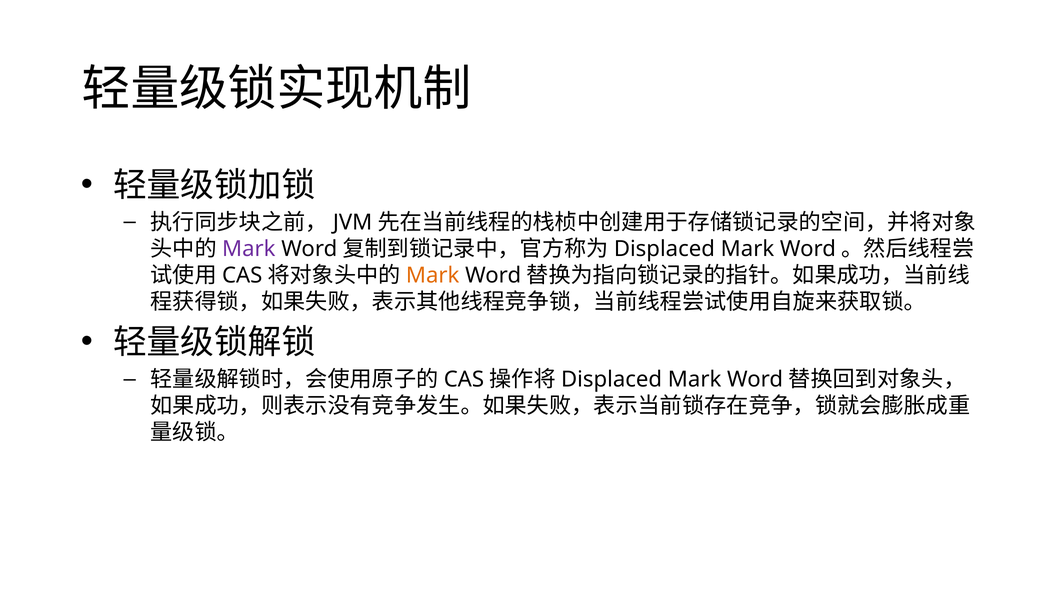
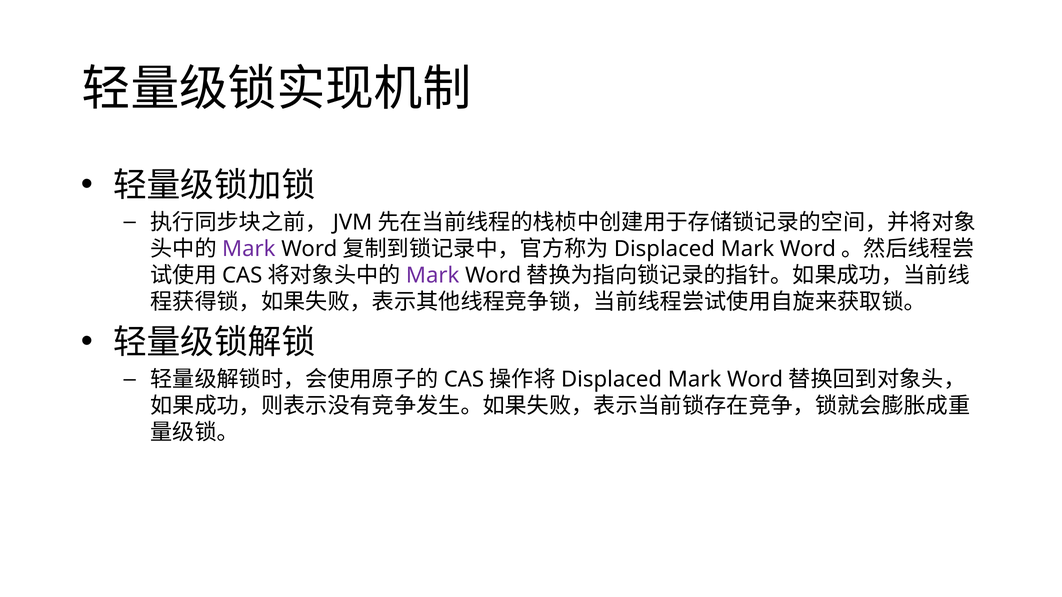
Mark colour: orange -> purple (433, 276)
